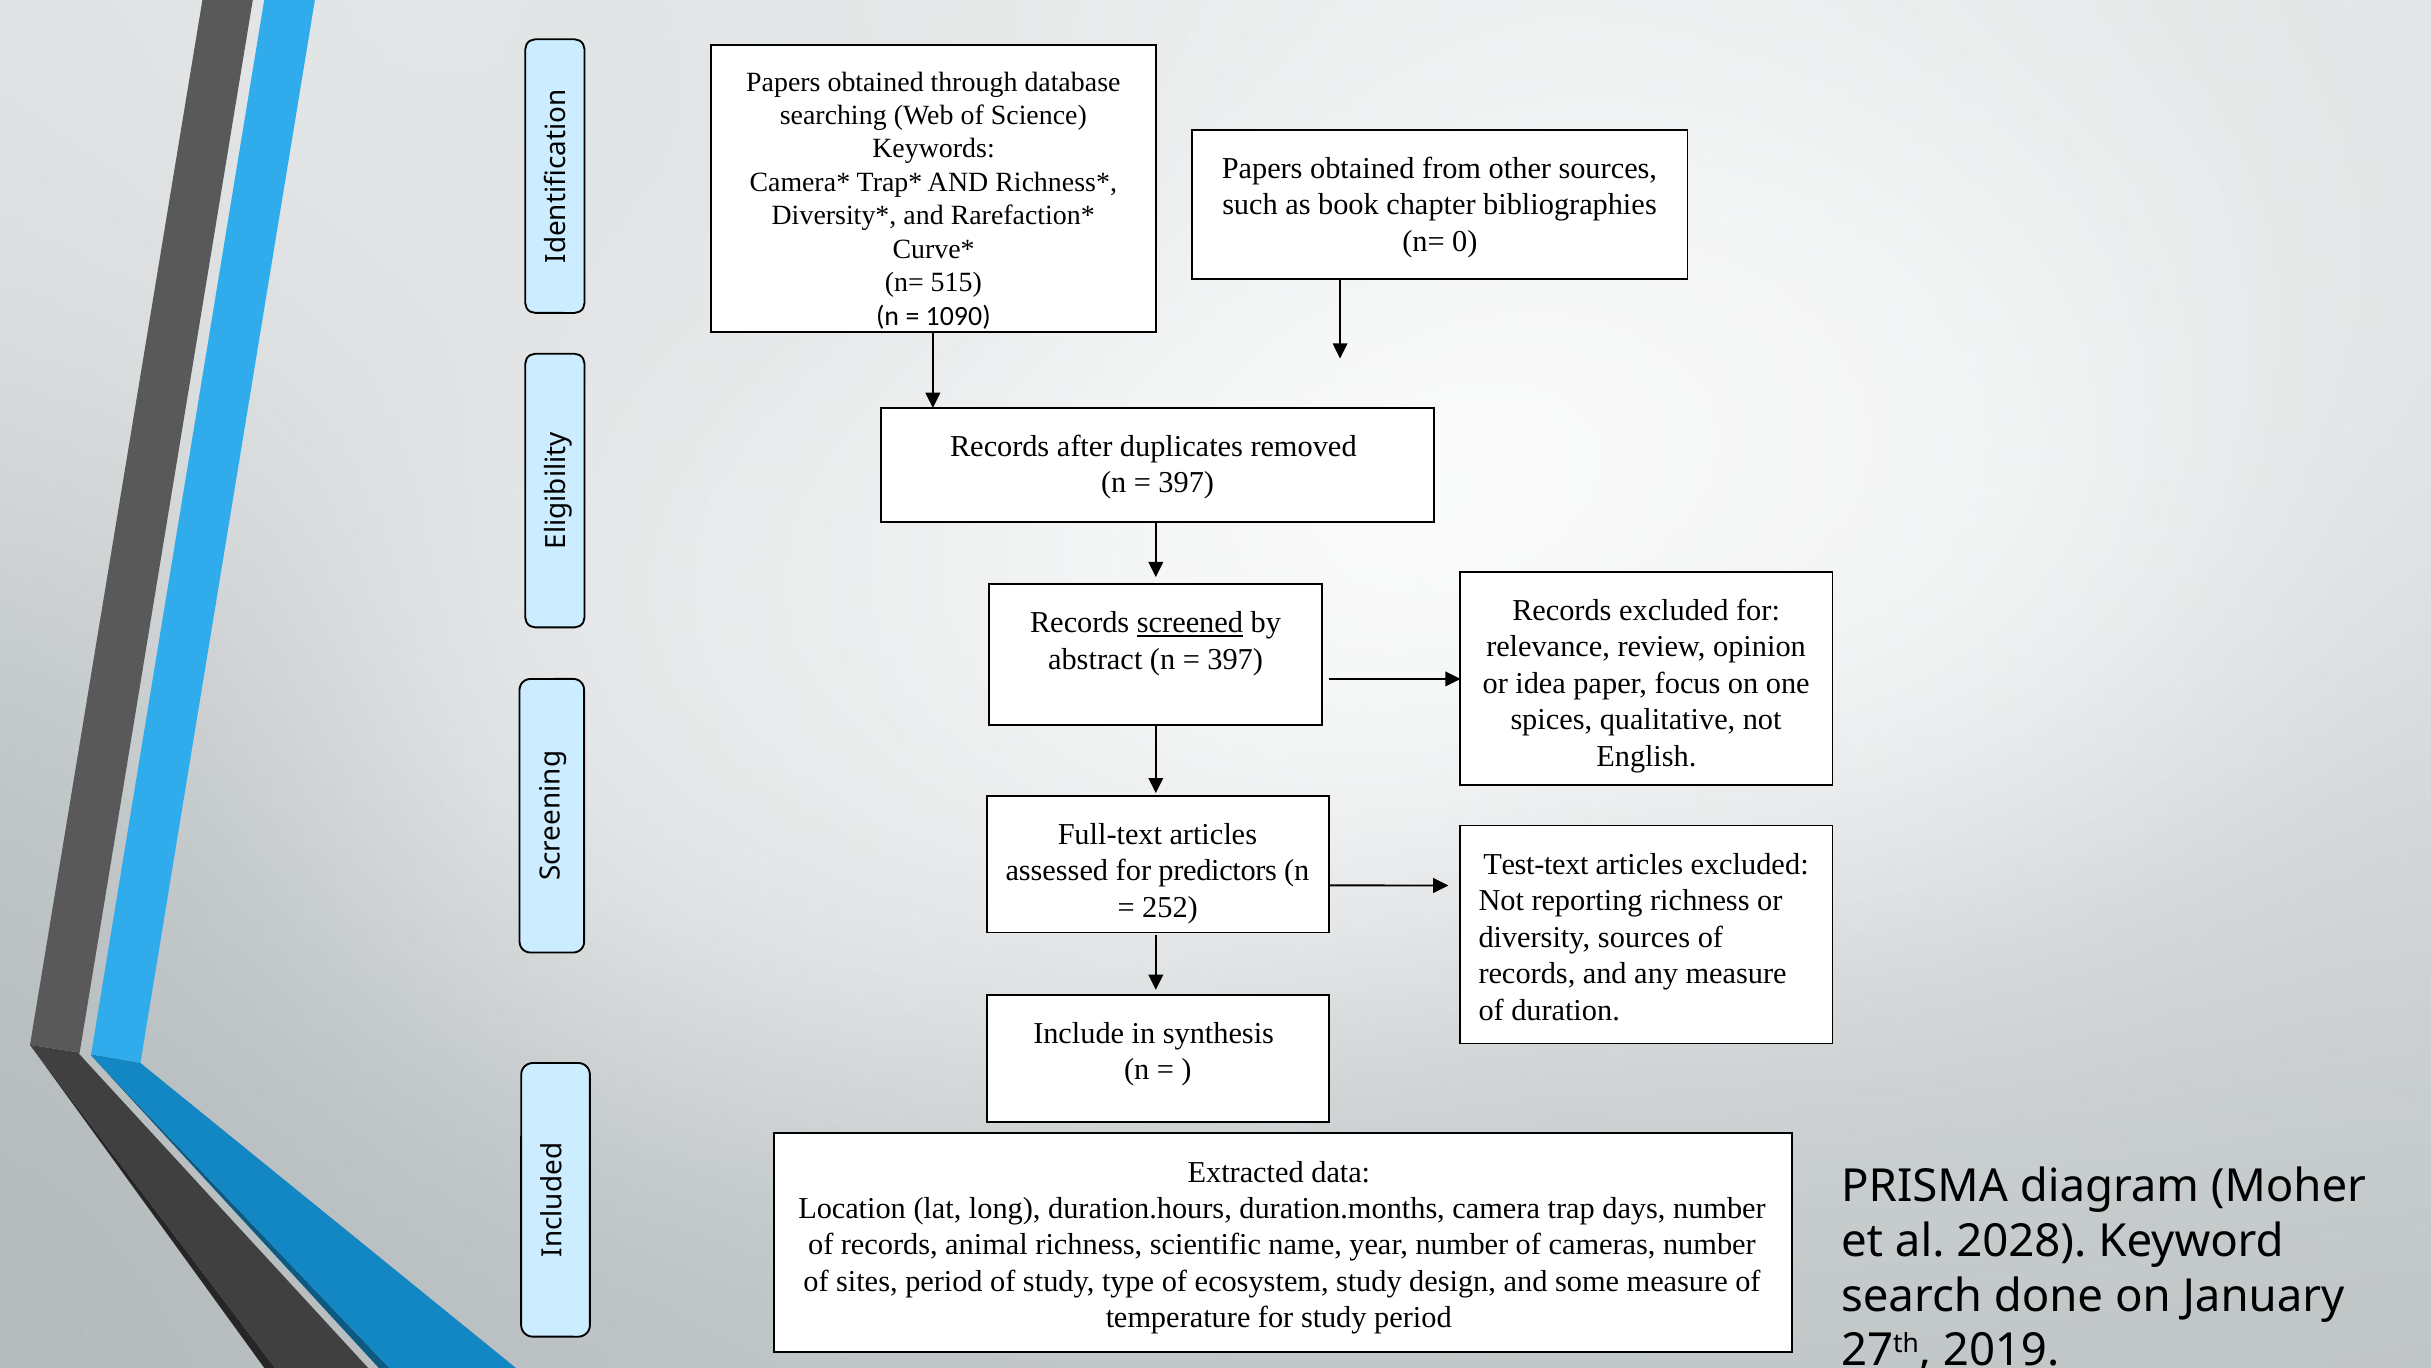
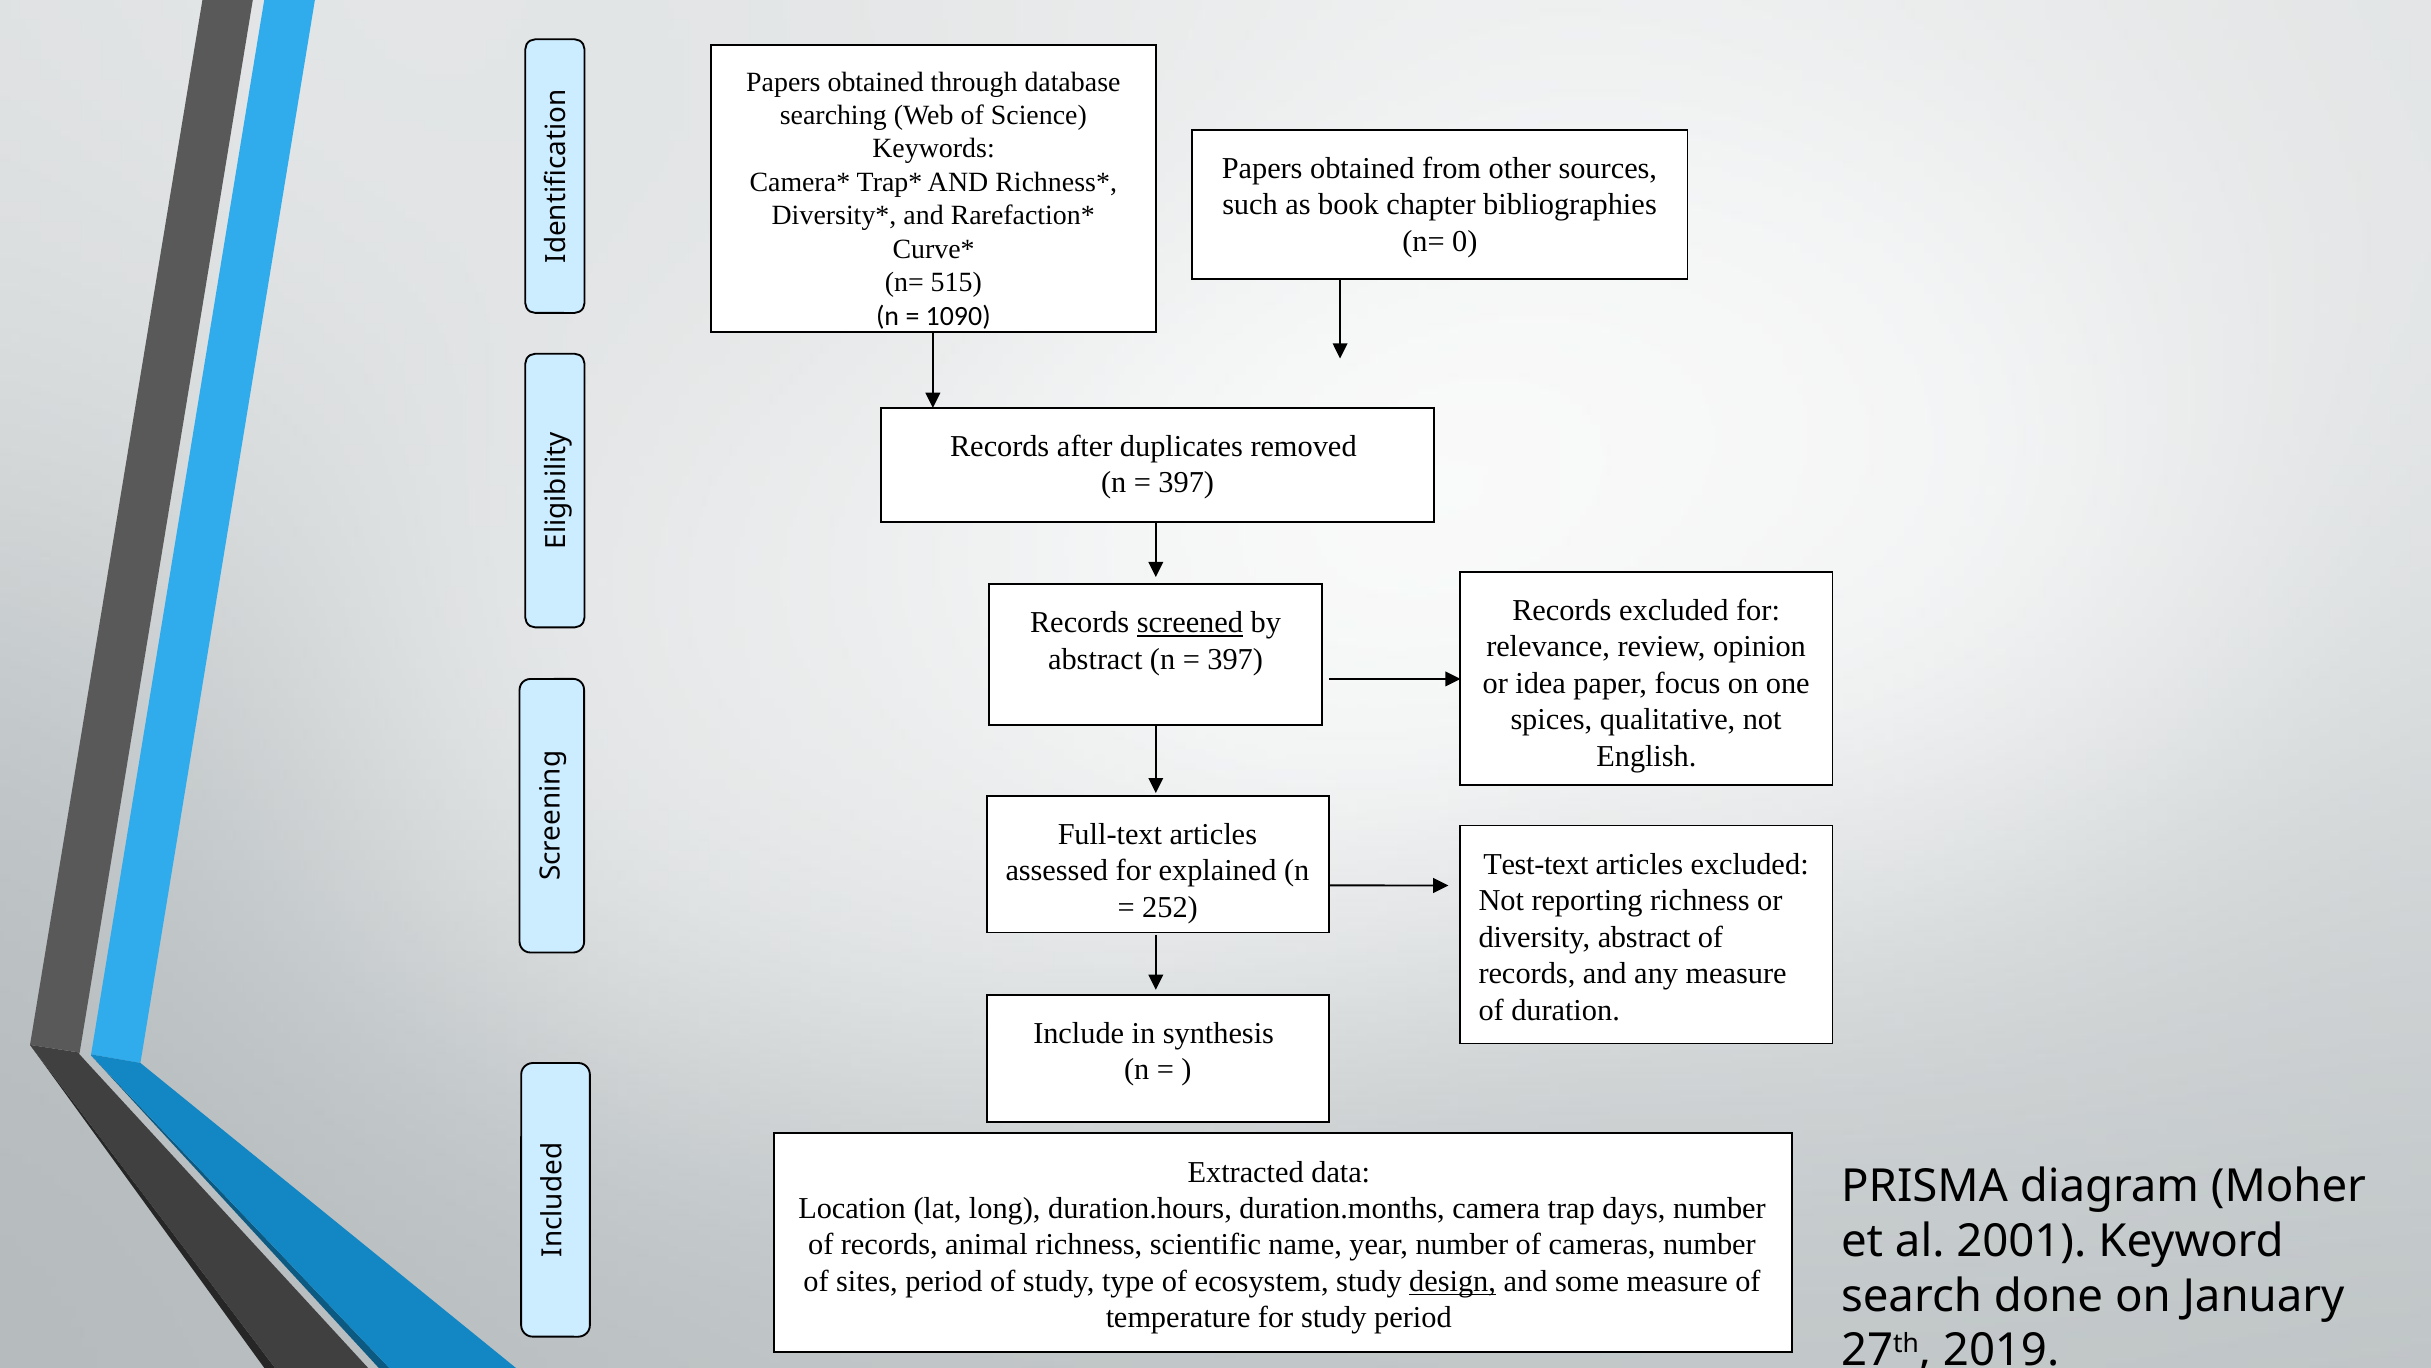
predictors: predictors -> explained (1218, 870)
diversity sources: sources -> abstract (1644, 937)
2028: 2028 -> 2001 (2021, 1241)
design underline: none -> present (1453, 1281)
